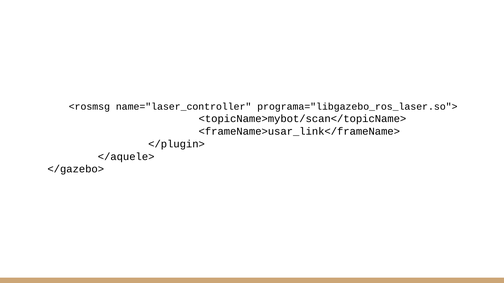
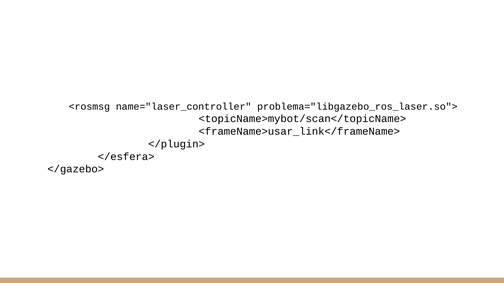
programa="libgazebo_ros_laser.so">: programa="libgazebo_ros_laser.so"> -> problema="libgazebo_ros_laser.so"> (357, 107)
</aquele>: </aquele> -> </esfera> (126, 157)
